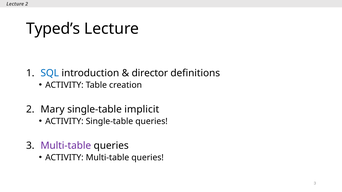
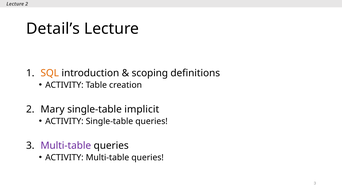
Typed’s: Typed’s -> Detail’s (53, 29)
SQL colour: blue -> orange (50, 73)
director: director -> scoping (150, 73)
